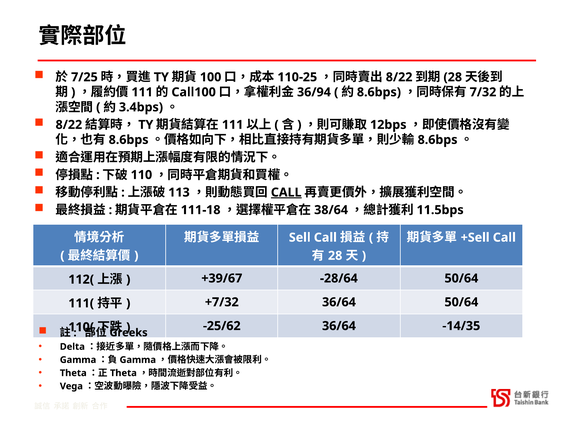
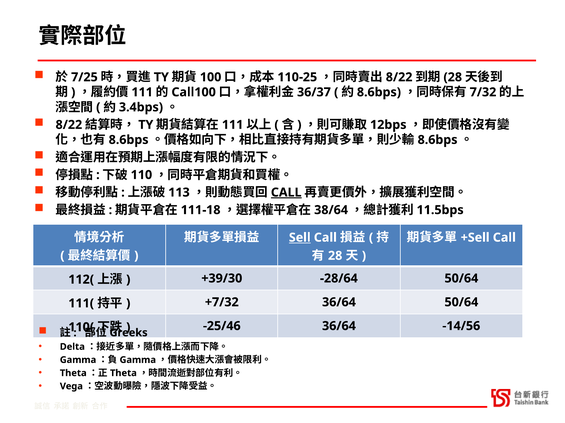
36/94: 36/94 -> 36/37 (314, 92)
Sell underline: none -> present (300, 238)
+39/67: +39/67 -> +39/30 (222, 279)
-25/62: -25/62 -> -25/46 (222, 327)
-14/35: -14/35 -> -14/56 (461, 327)
